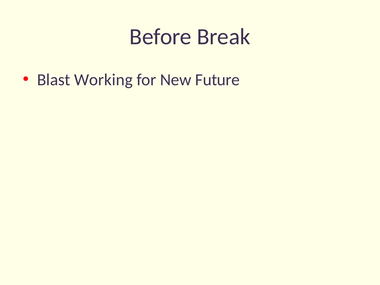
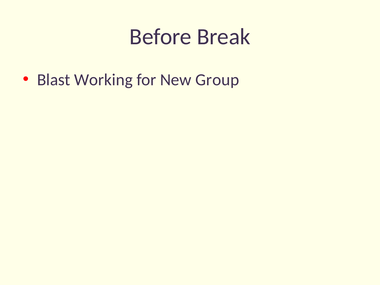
Future: Future -> Group (217, 80)
